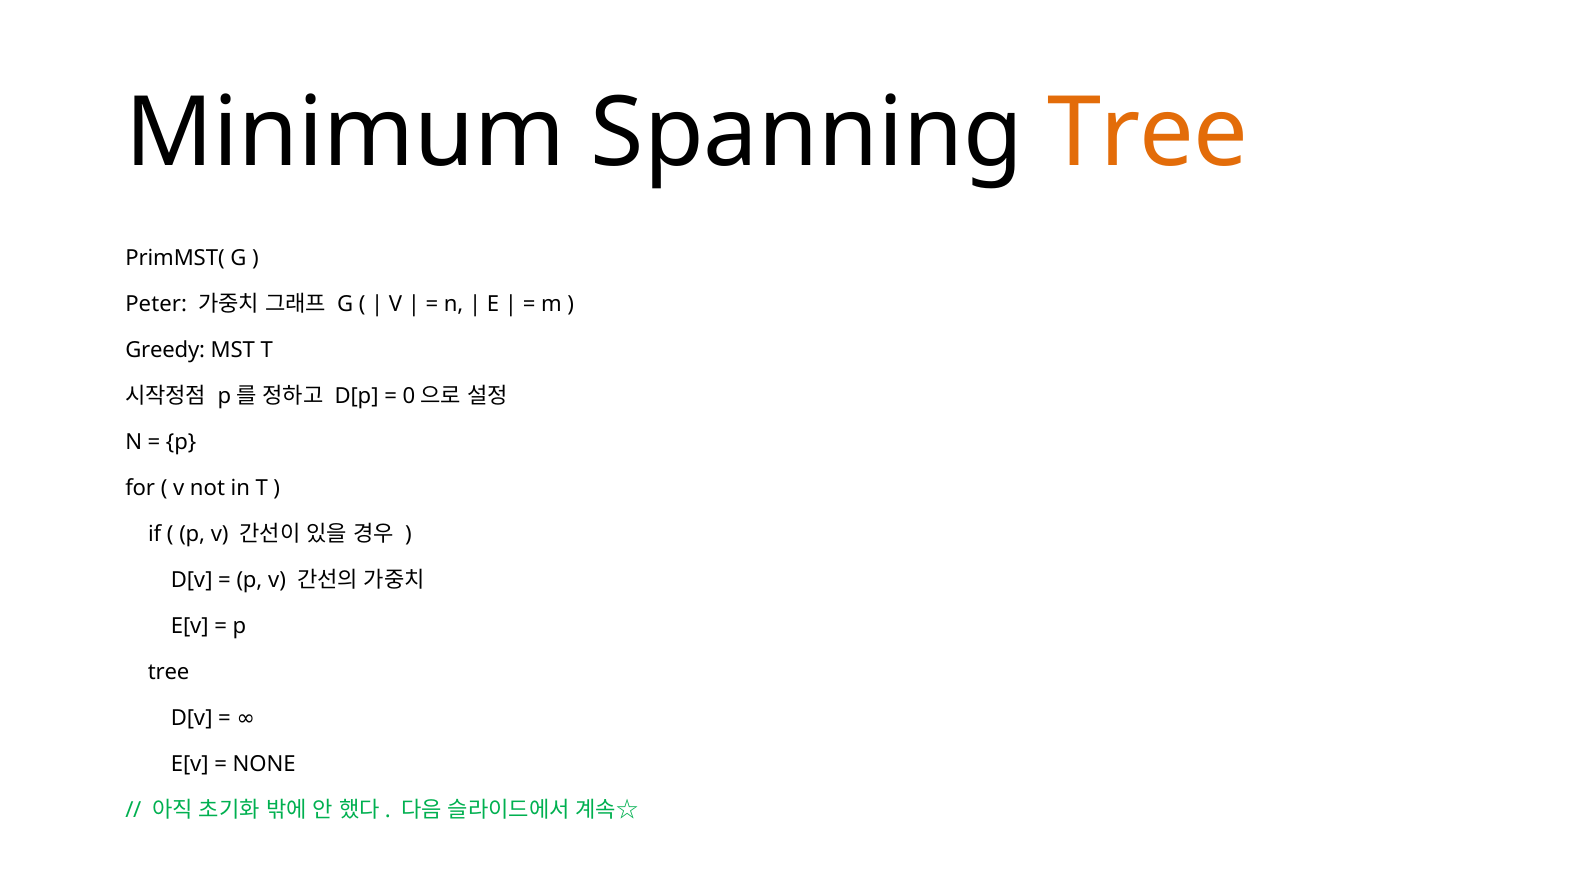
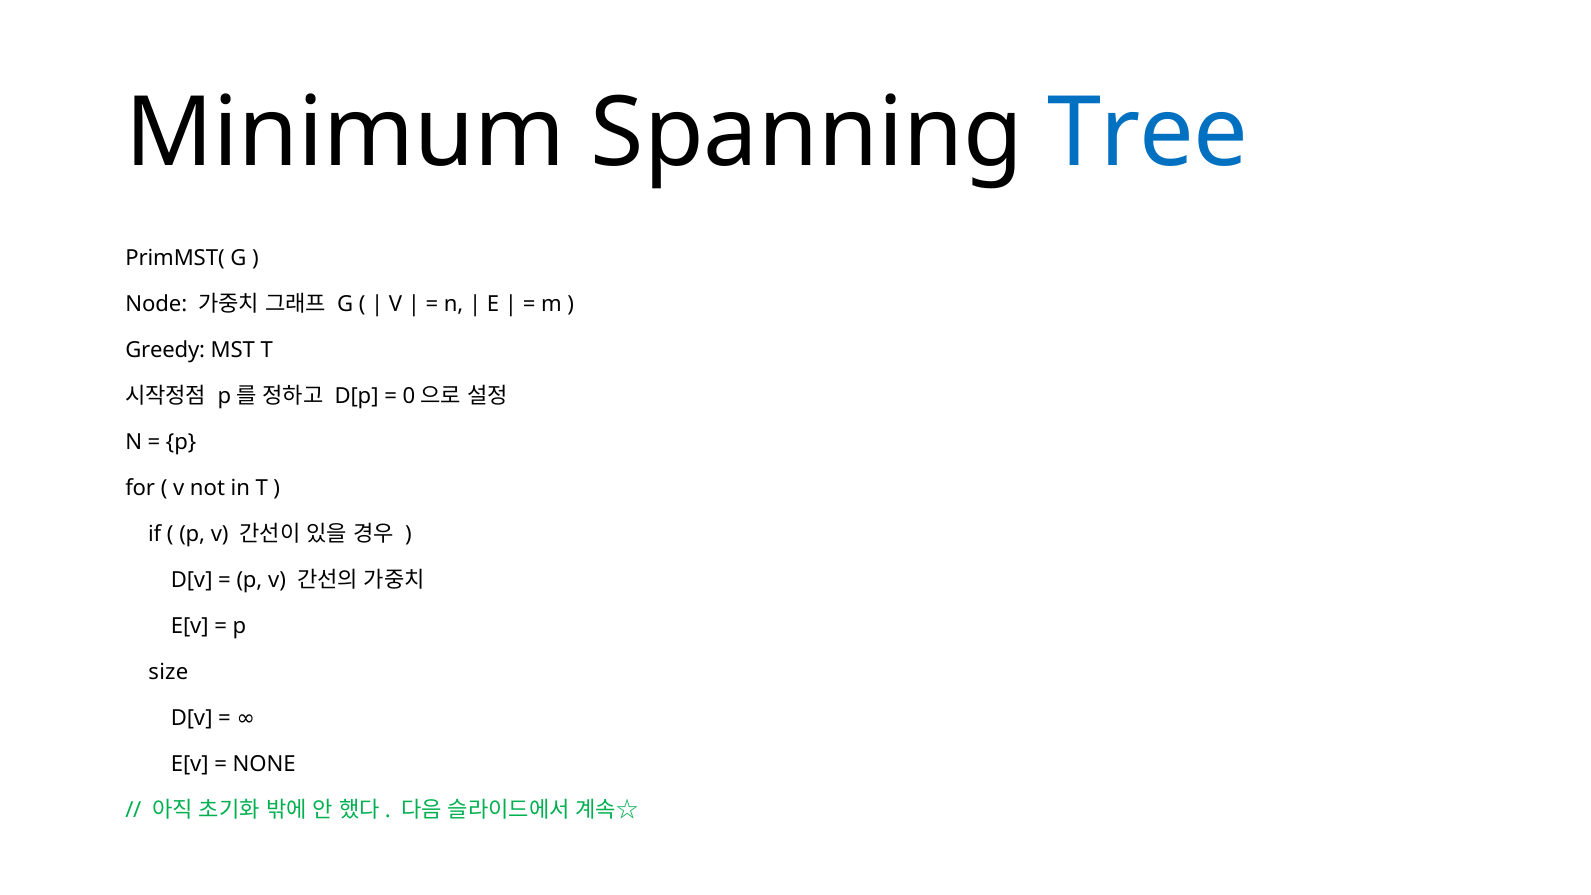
Tree colour: orange -> blue (1148, 134)
Peter: Peter -> Node (156, 304)
tree: tree -> size (168, 672)
